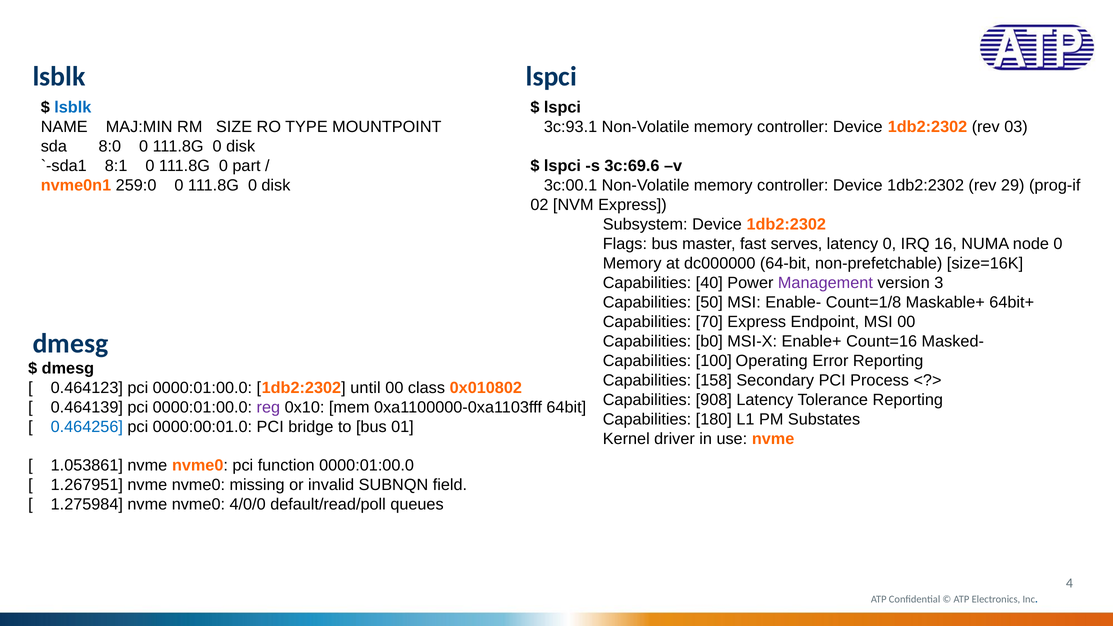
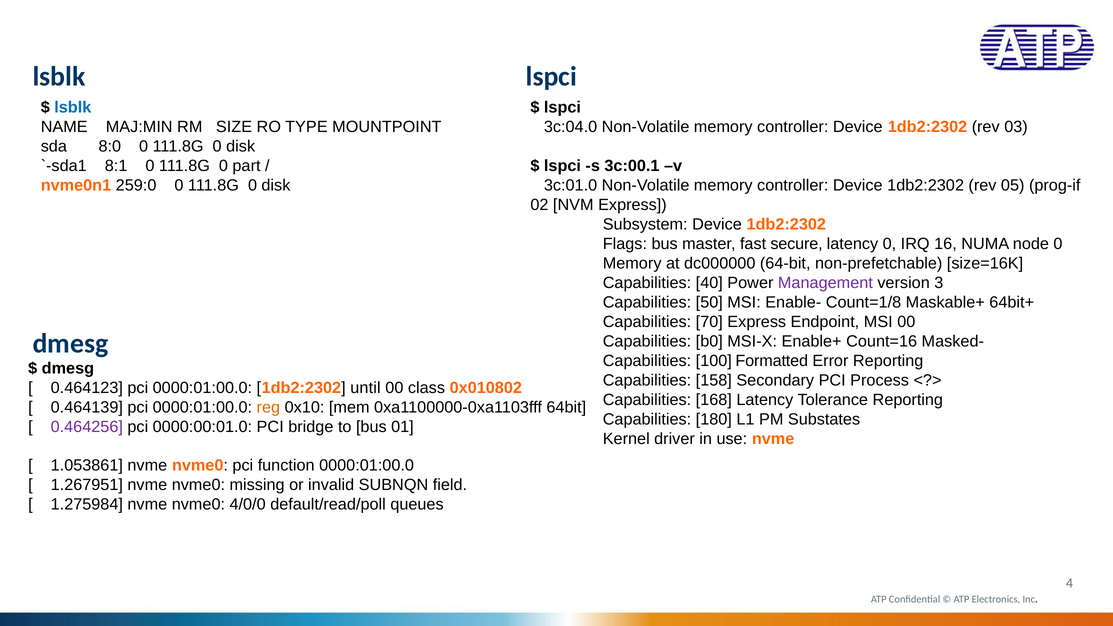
3c:93.1: 3c:93.1 -> 3c:04.0 (571, 127)
3c:69.6: 3c:69.6 -> 3c:00.1 (632, 166)
3c:00.1: 3c:00.1 -> 3c:01.0 (571, 186)
29: 29 -> 05 (1013, 186)
serves: serves -> secure (797, 244)
Operating: Operating -> Formatted (772, 361)
908: 908 -> 168 (714, 400)
reg colour: purple -> orange (268, 407)
0.464256 colour: blue -> purple (87, 427)
